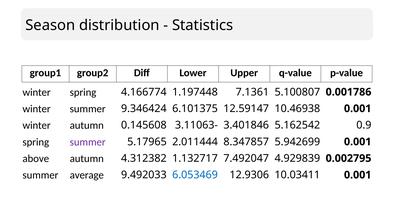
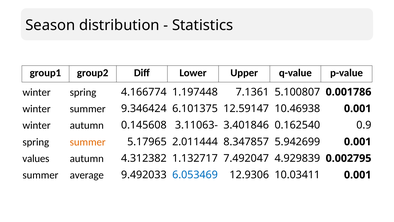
5.162542: 5.162542 -> 0.162540 (297, 125)
summer colour: purple -> orange (88, 142)
above: above -> values (36, 158)
